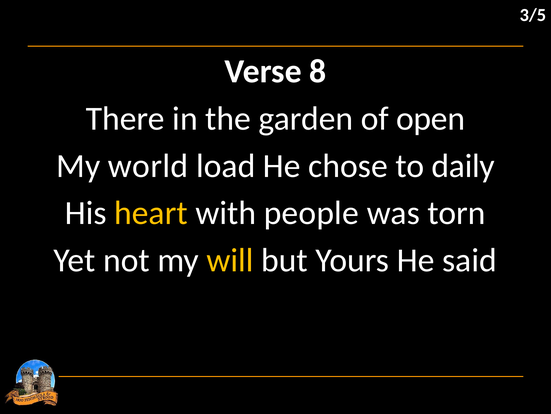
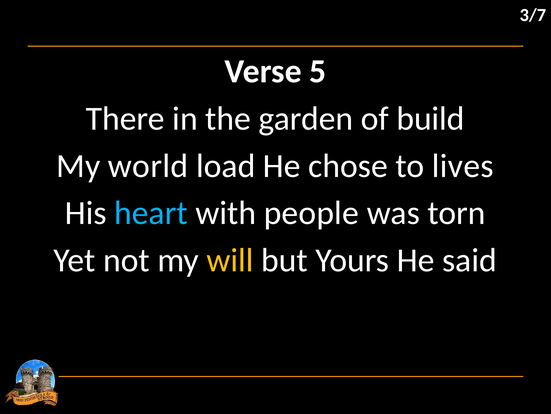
3/5: 3/5 -> 3/7 (533, 15)
8: 8 -> 5 (318, 71)
open: open -> build (431, 119)
daily: daily -> lives (463, 166)
heart colour: yellow -> light blue (151, 213)
